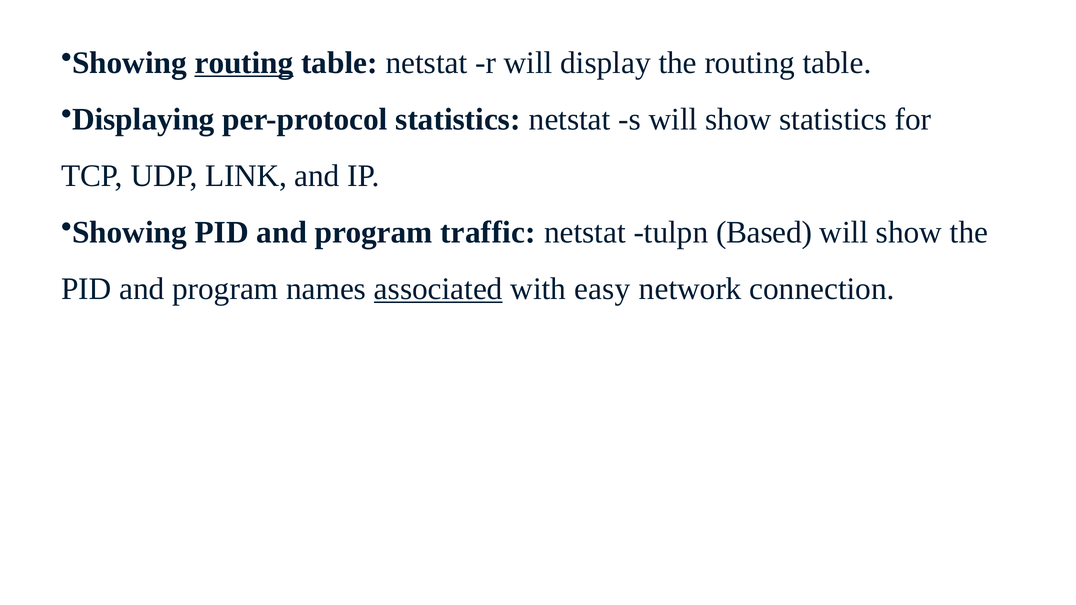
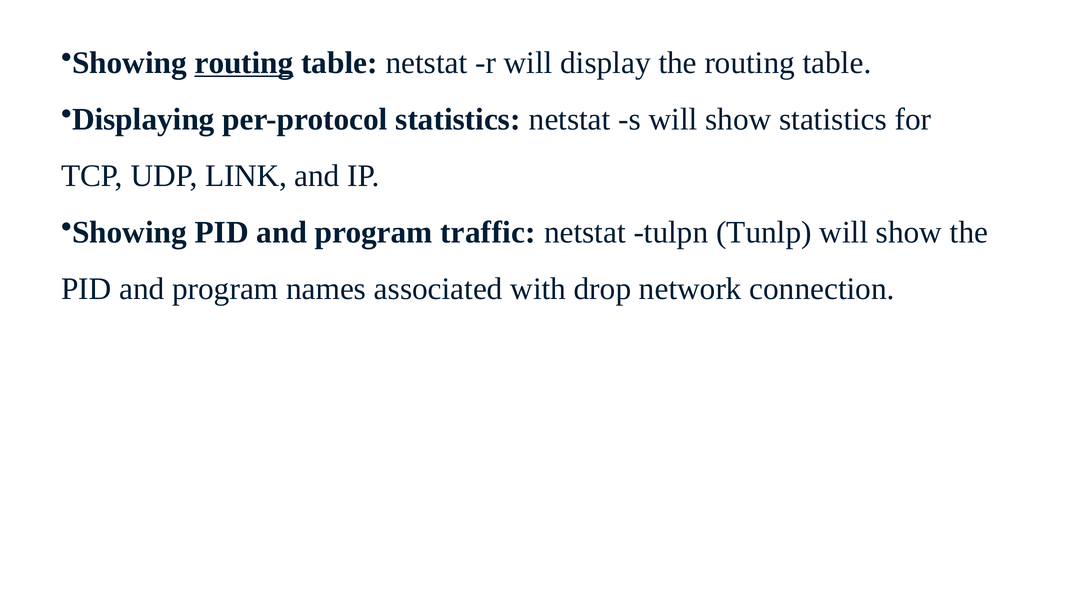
Based: Based -> Tunlp (764, 232)
associated underline: present -> none (438, 289)
easy: easy -> drop (603, 289)
